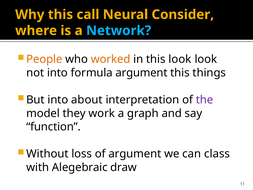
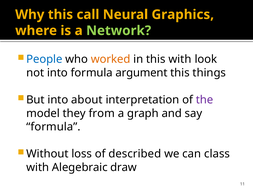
Consider: Consider -> Graphics (183, 15)
Network colour: light blue -> light green (119, 31)
People colour: orange -> blue (44, 59)
this look: look -> with (180, 59)
work: work -> from (102, 113)
function: function -> formula (53, 127)
of argument: argument -> described (135, 154)
